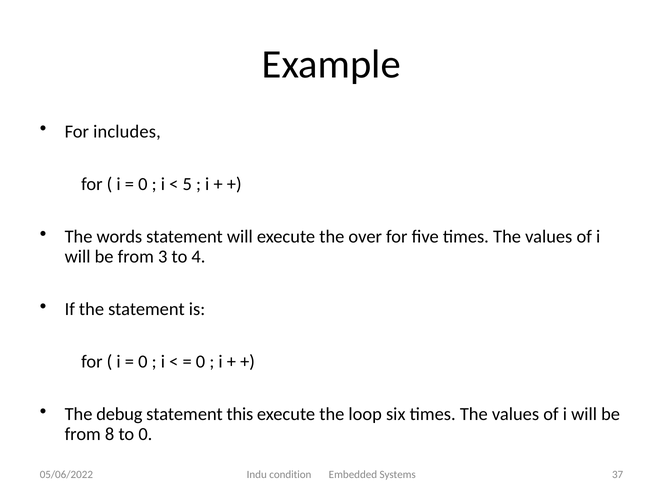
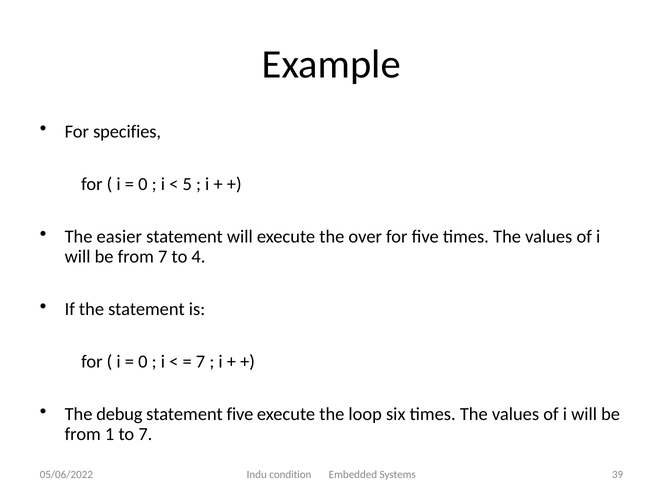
includes: includes -> specifies (127, 132)
words: words -> easier (119, 237)
from 3: 3 -> 7 (163, 257)
0: 0 -> 7 (201, 362)
statement this: this -> five (240, 415)
8: 8 -> 1 (110, 434)
to 0: 0 -> 7 (145, 434)
37: 37 -> 39 (618, 475)
